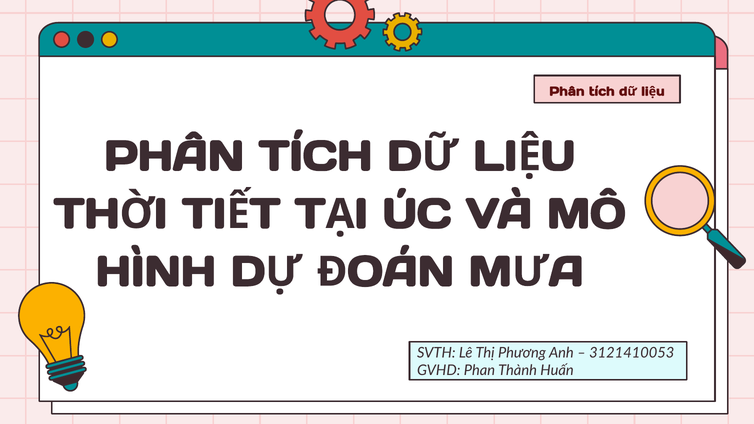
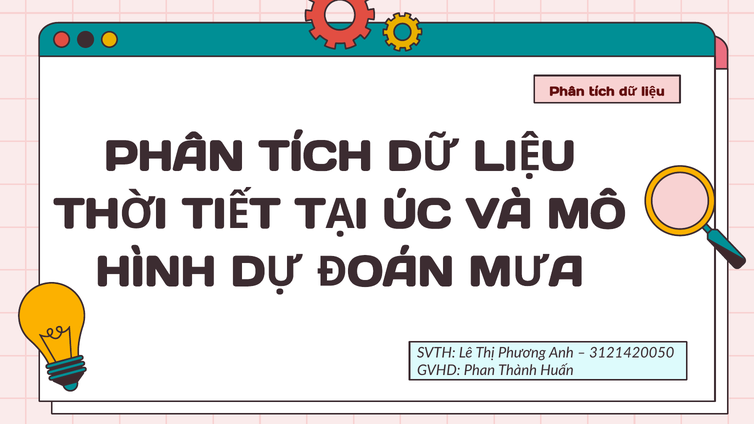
3121410053: 3121410053 -> 3121420050 (632, 353)
